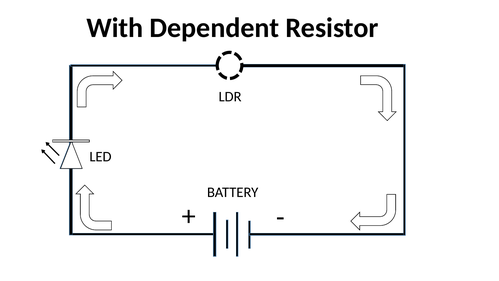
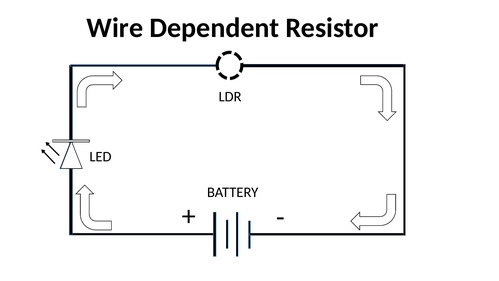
With: With -> Wire (115, 28)
